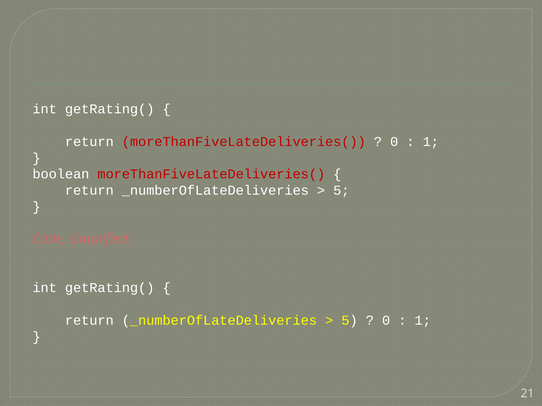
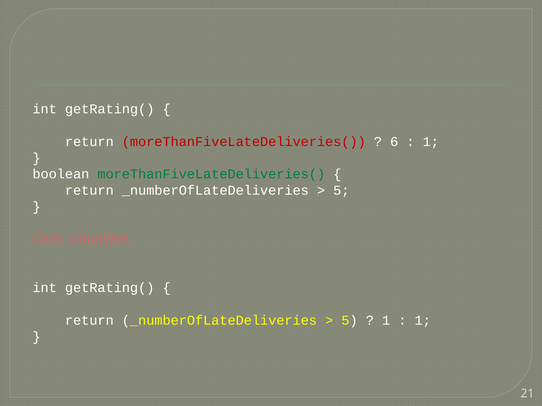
0: 0 -> 6 (394, 142)
moreThanFiveLateDeliveries( colour: red -> green (211, 174)
0: 0 -> 1 (386, 321)
